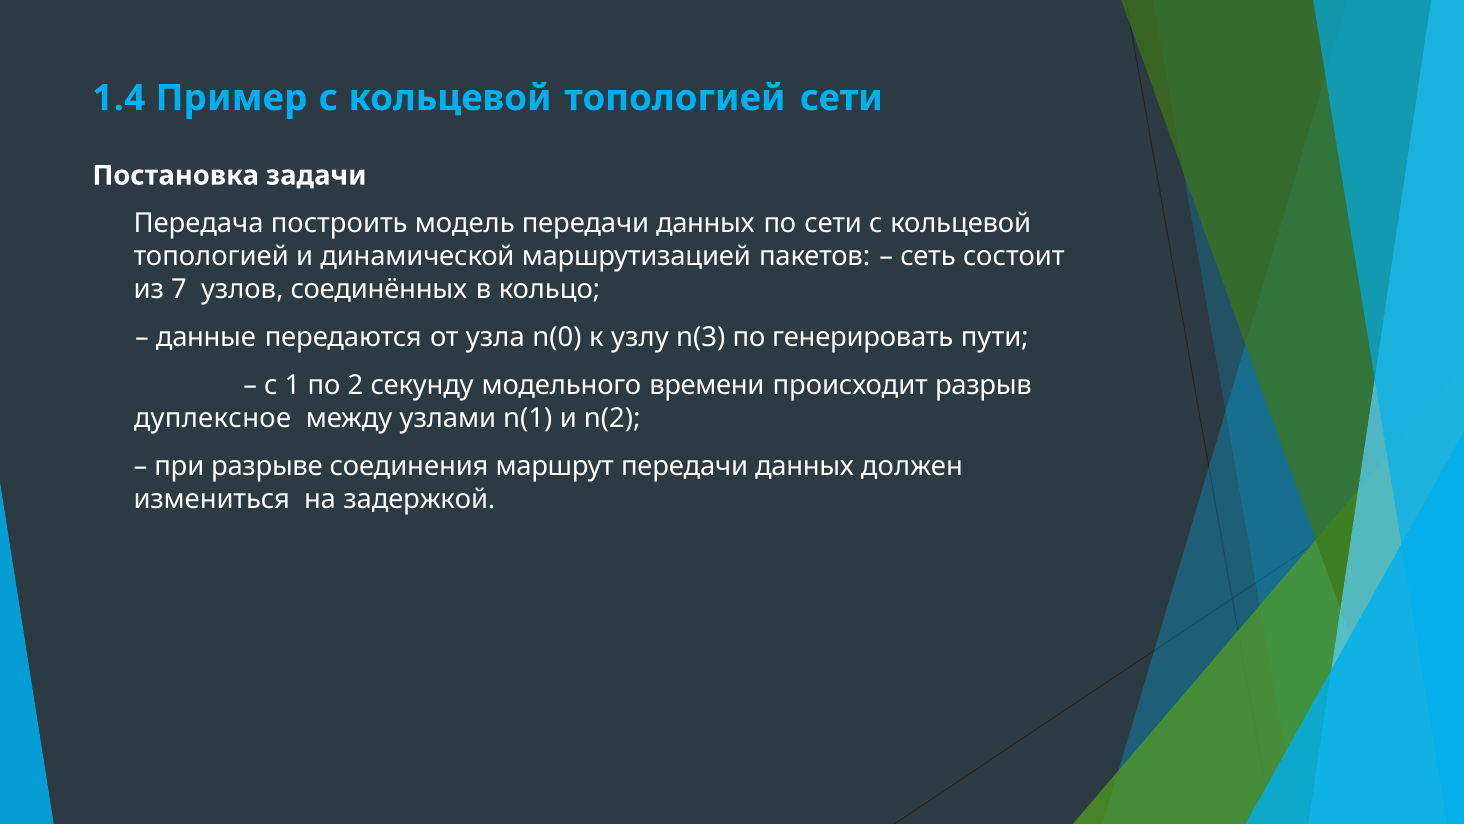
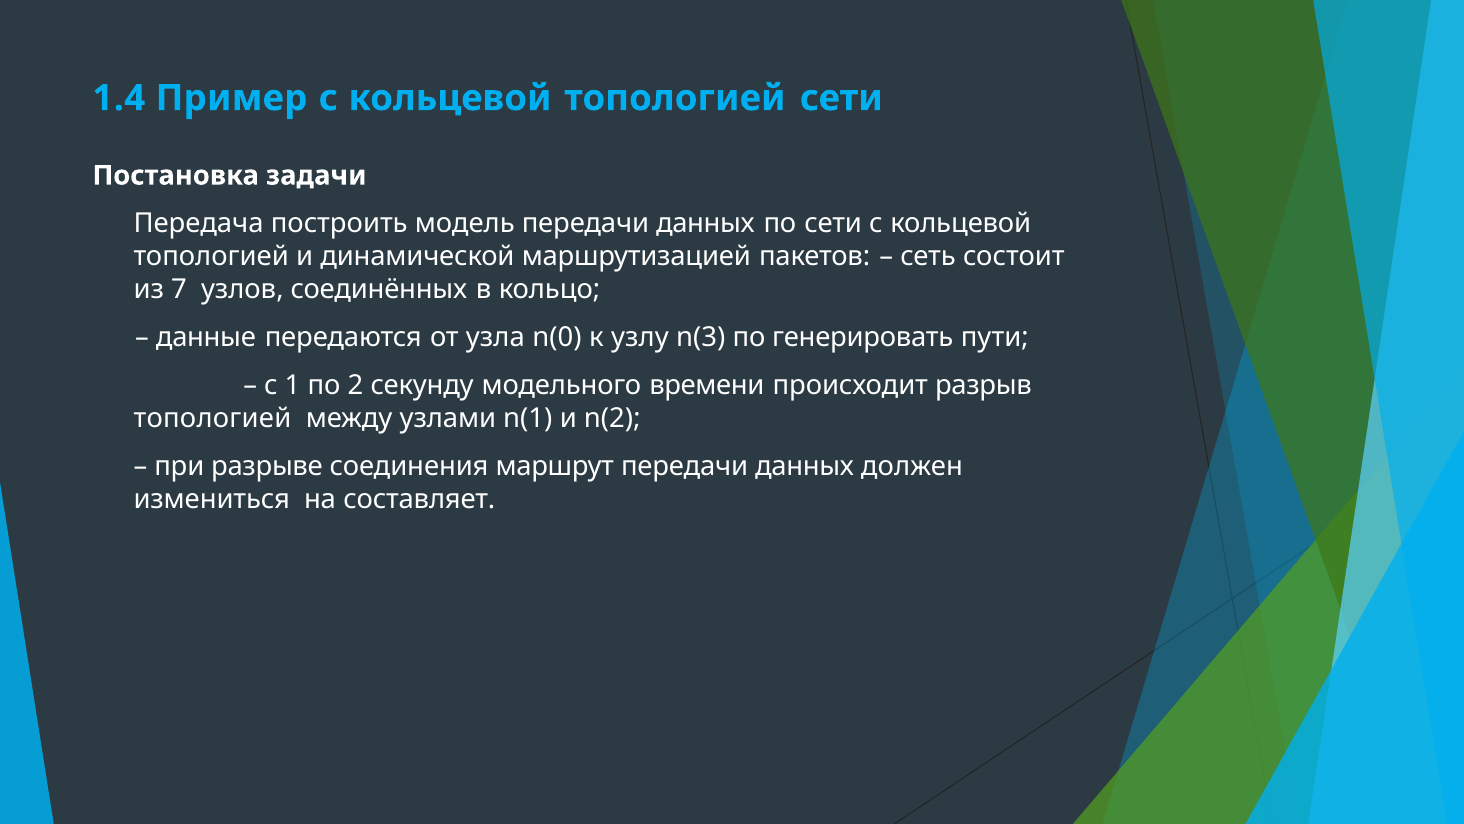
дуплексное: дуплексное -> топологией (212, 418)
задержкой: задержкой -> составляет (419, 499)
